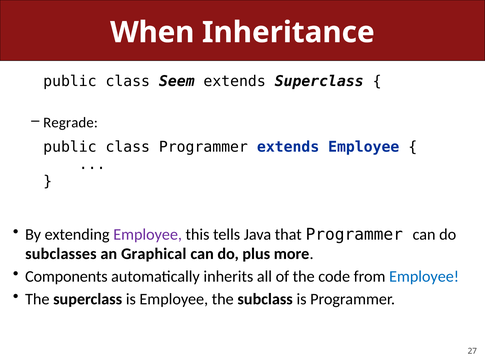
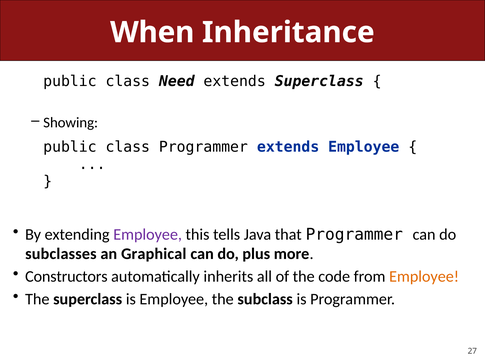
Seem: Seem -> Need (177, 81)
Regrade: Regrade -> Showing (71, 123)
Components: Components -> Constructors (66, 276)
Employee colour: blue -> orange (424, 276)
